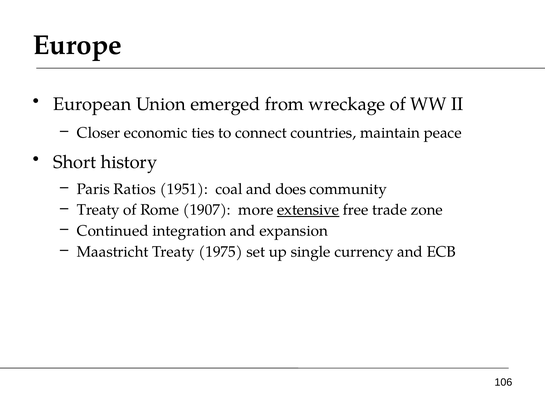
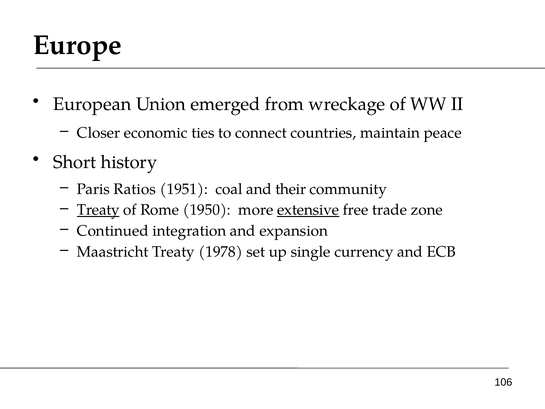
does: does -> their (291, 189)
Treaty underline: none -> present (98, 210)
1907: 1907 -> 1950 (207, 210)
1975: 1975 -> 1978 (221, 252)
